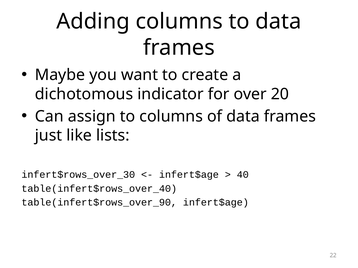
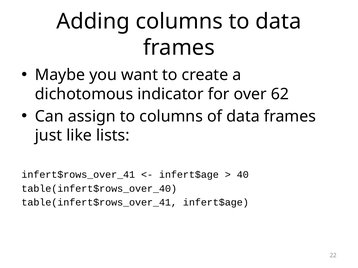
20: 20 -> 62 (280, 94)
infert$rows_over_30: infert$rows_over_30 -> infert$rows_over_41 (78, 175)
table(infert$rows_over_90: table(infert$rows_over_90 -> table(infert$rows_over_41 (99, 203)
